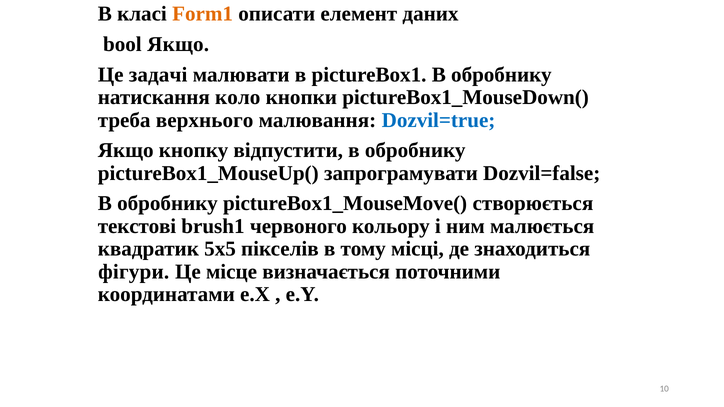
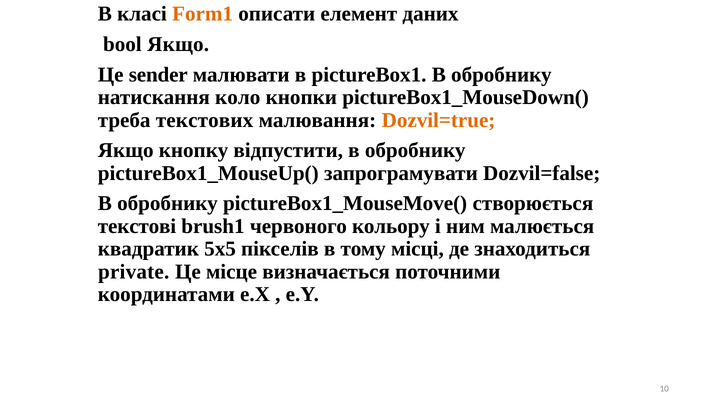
задачі: задачі -> sender (158, 75)
верхнього: верхнього -> текстових (205, 120)
Dozvil=true colour: blue -> orange (439, 120)
фігури: фігури -> private (134, 272)
